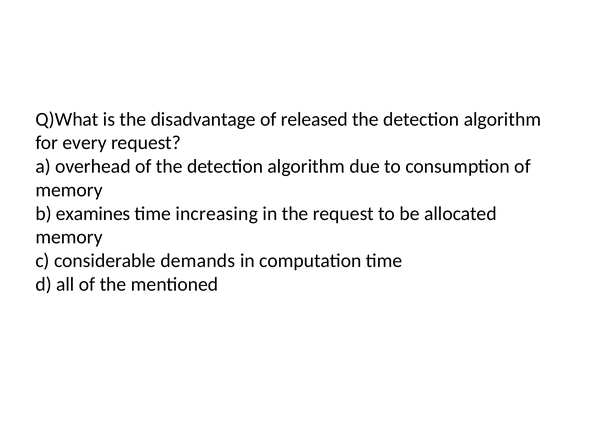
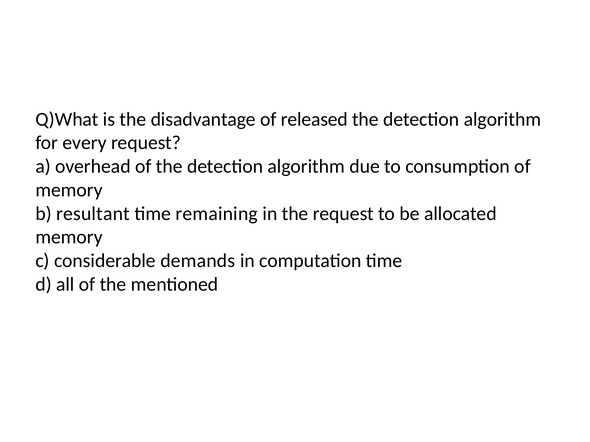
examines: examines -> resultant (93, 214)
increasing: increasing -> remaining (217, 214)
